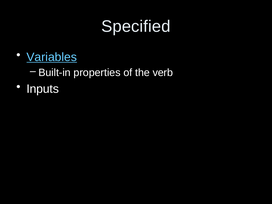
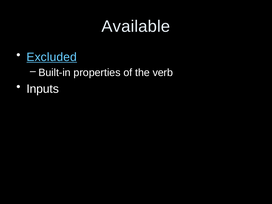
Specified: Specified -> Available (136, 26)
Variables: Variables -> Excluded (52, 57)
